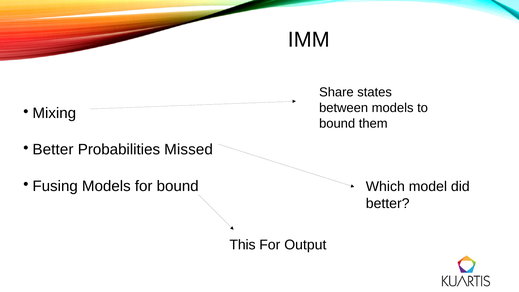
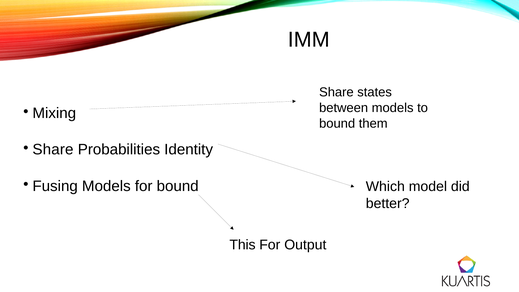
Better: Better -> Share (53, 150)
Missed: Missed -> Identity (189, 150)
